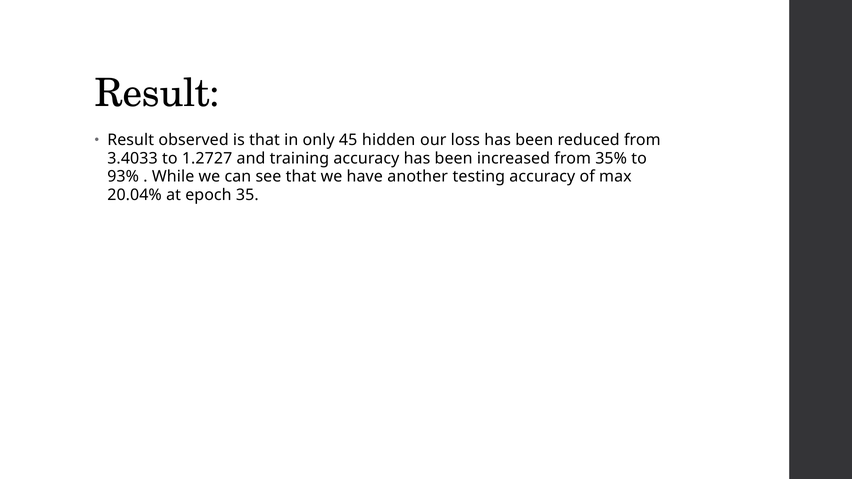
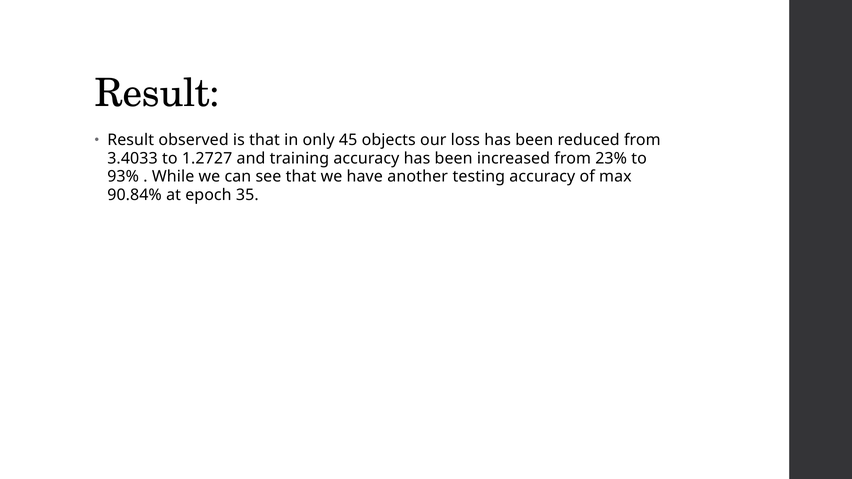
hidden: hidden -> objects (389, 140)
35%: 35% -> 23% (611, 159)
20.04%: 20.04% -> 90.84% (135, 195)
